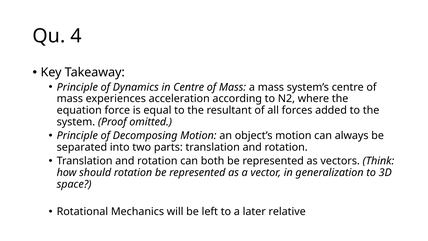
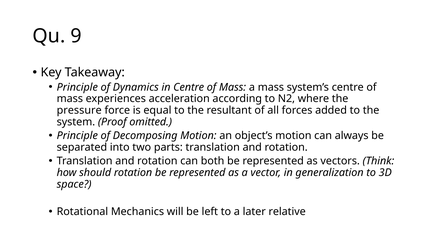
4: 4 -> 9 (76, 36)
equation: equation -> pressure (79, 110)
